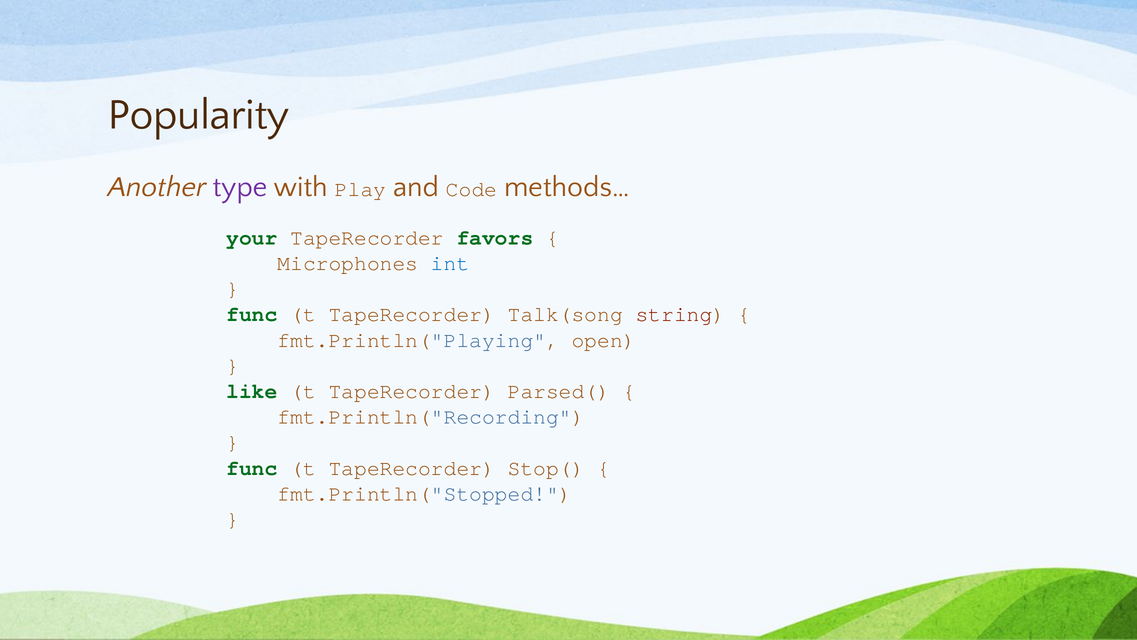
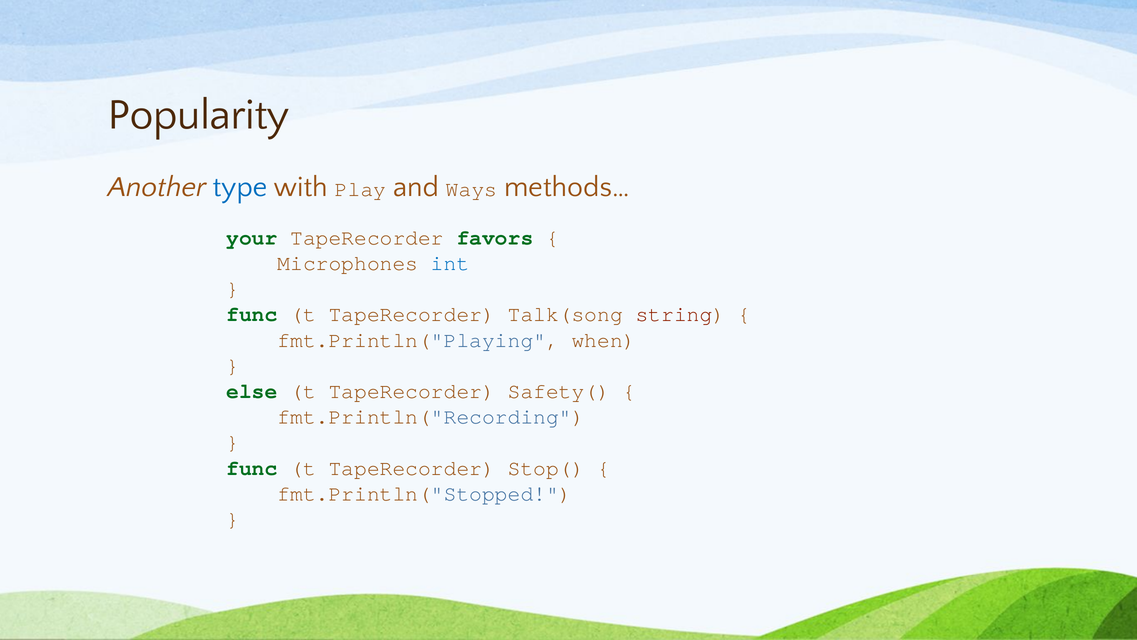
type colour: purple -> blue (240, 187)
Code: Code -> Ways (472, 189)
open: open -> when (604, 340)
like: like -> else (252, 391)
Parsed(: Parsed( -> Safety( (559, 391)
